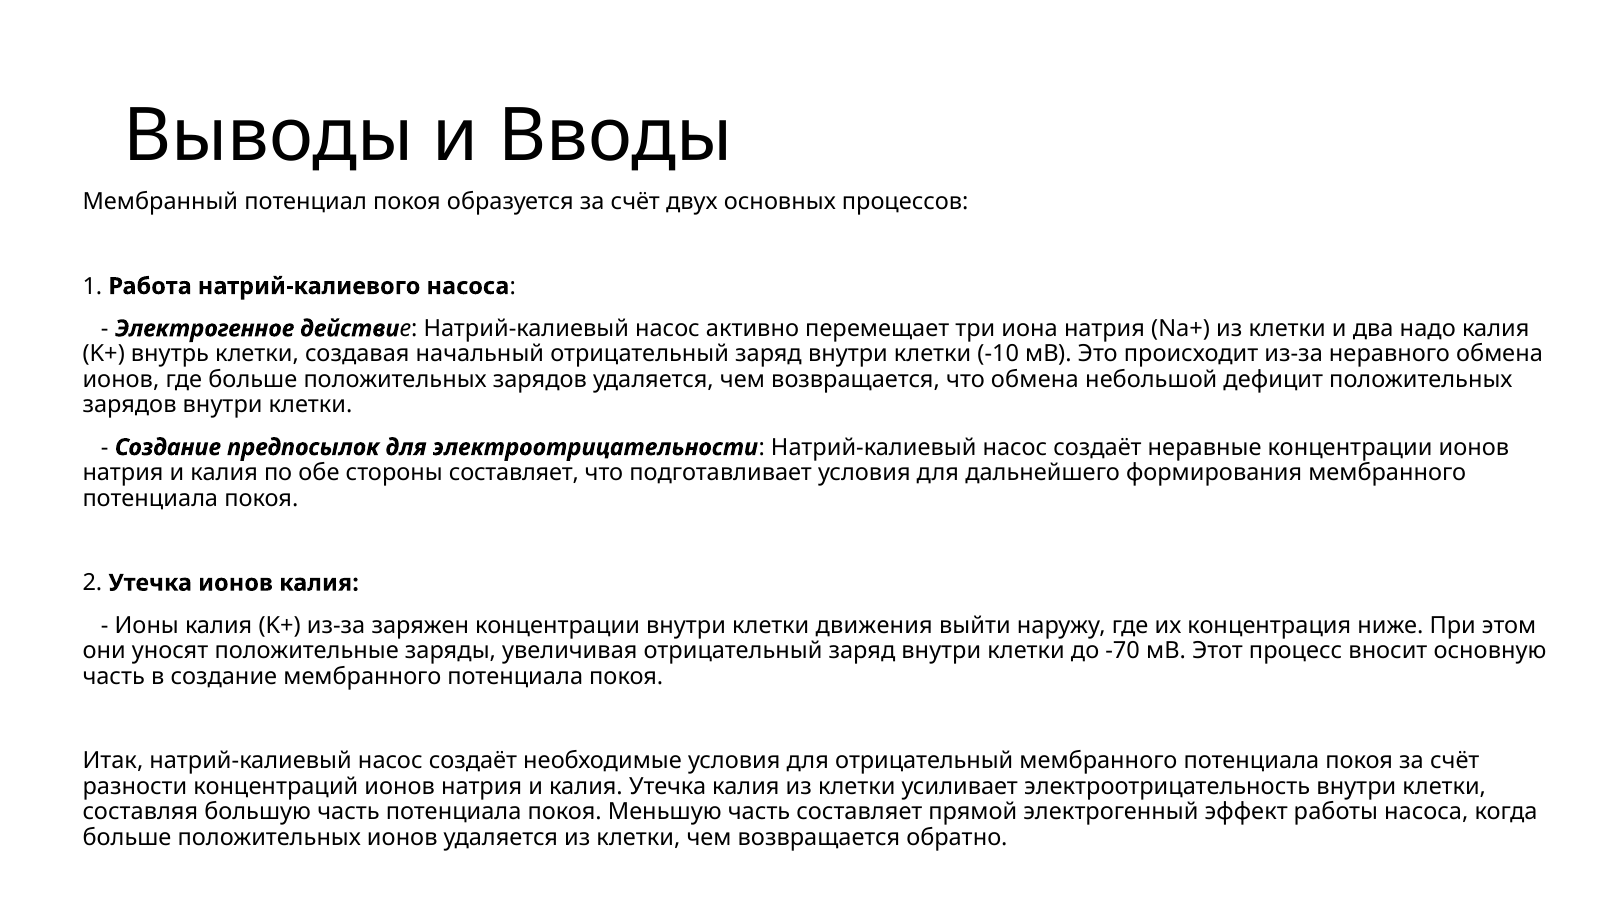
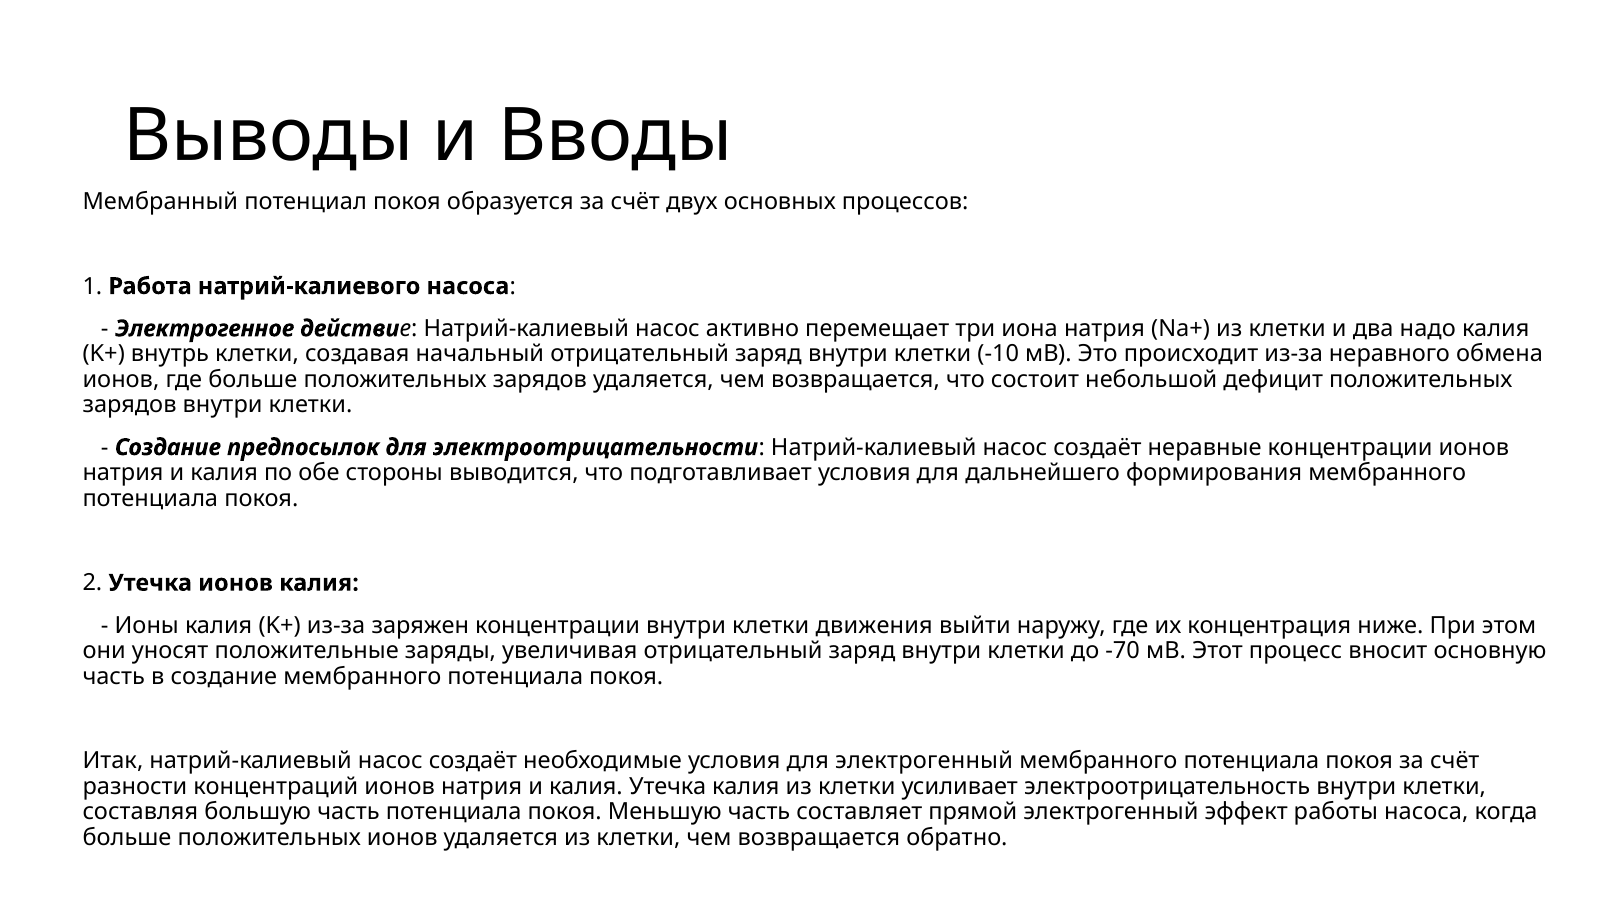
что обмена: обмена -> состоит (1035, 380)
стороны составляет: составляет -> выводится (514, 473)
для отрицательный: отрицательный -> электрогенный (924, 761)
